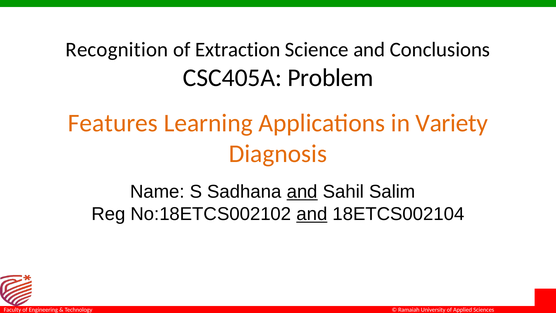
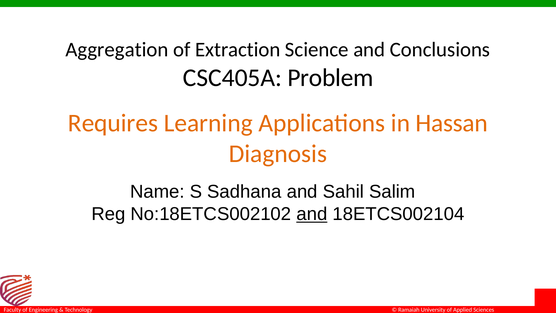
Recognition: Recognition -> Aggregation (117, 50)
Features: Features -> Requires (113, 123)
Variety: Variety -> Hassan (452, 123)
and underline: present -> none (302, 192)
